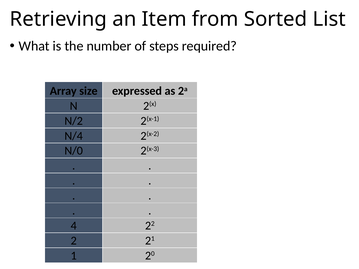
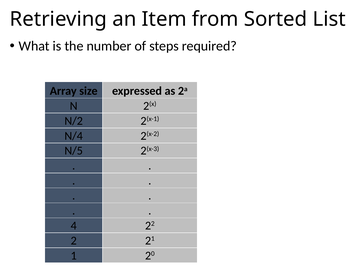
N/0: N/0 -> N/5 (74, 151)
